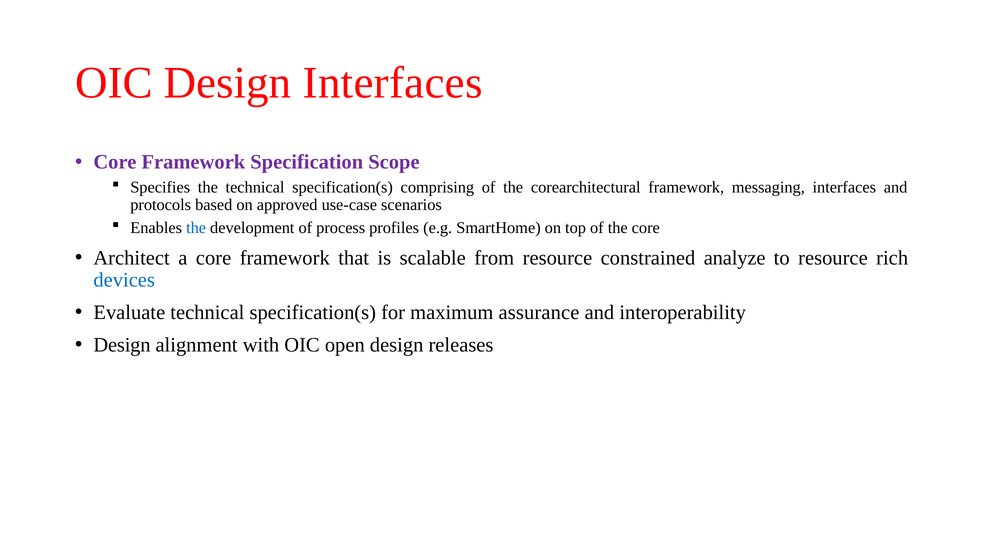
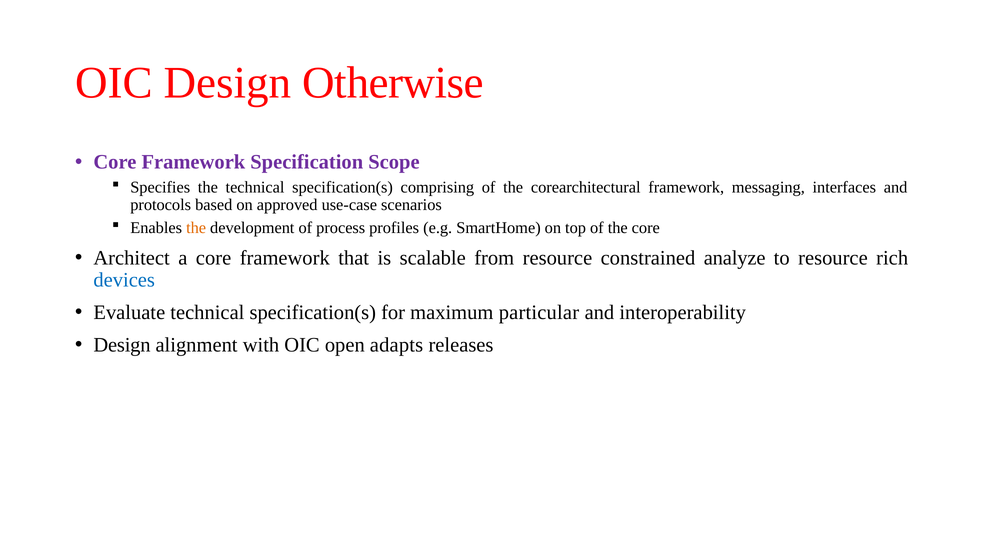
Design Interfaces: Interfaces -> Otherwise (393, 83)
the colour: blue -> orange (196, 227)
assurance: assurance -> particular (539, 312)
open design: design -> adapts (397, 345)
